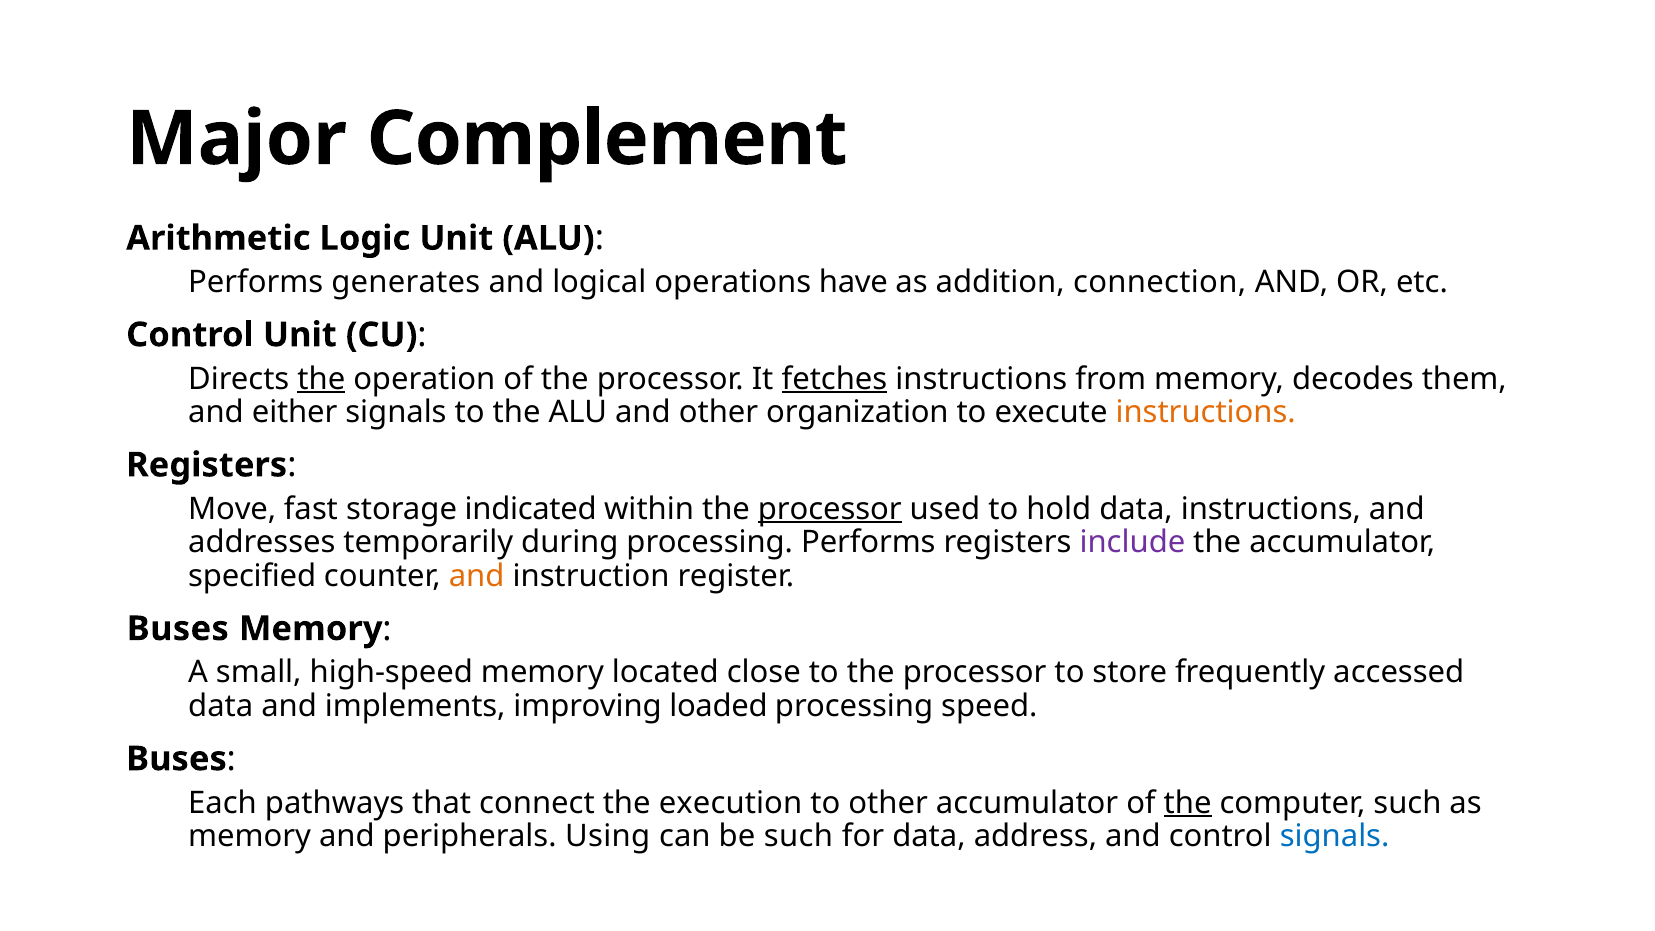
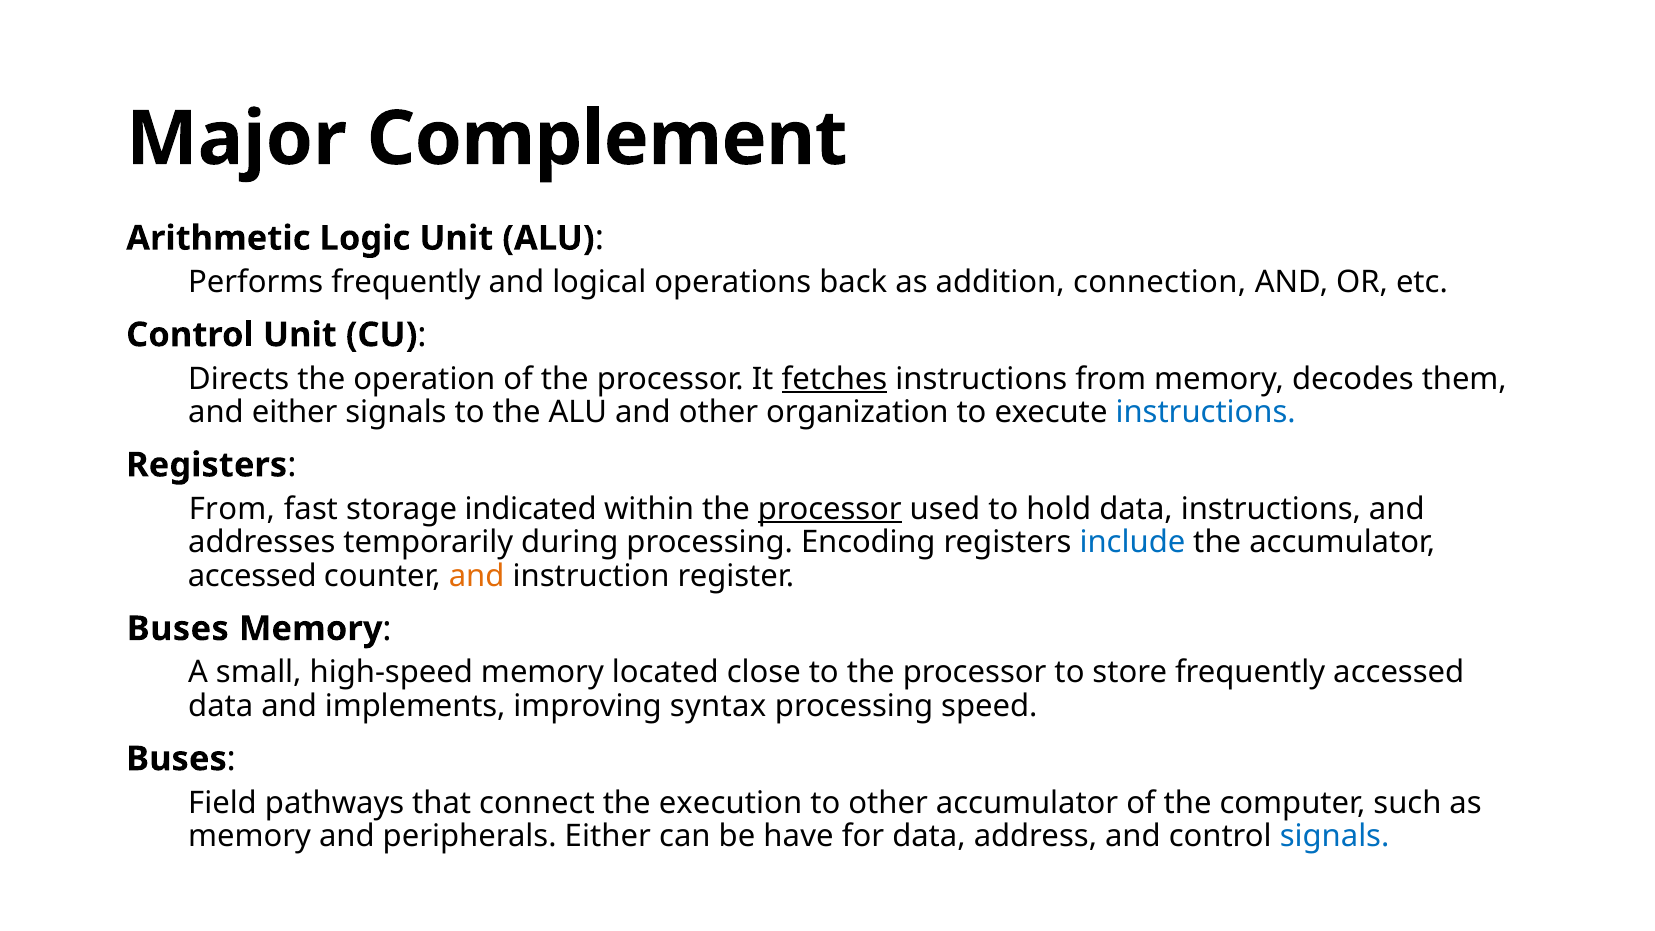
Performs generates: generates -> frequently (406, 282)
have: have -> back (853, 282)
the underline: present -> none (321, 379)
instructions colour: orange -> blue (1206, 412)
Move: Move -> From (232, 509)
processing Performs: Performs -> Encoding (868, 543)
include colour: purple -> blue (1132, 543)
specified: specified -> accessed (252, 576)
loaded: loaded -> syntax (718, 706)
Each: Each -> Field (223, 803)
the underline: present -> none (1188, 803)
peripherals Using: Using -> Either (608, 836)
be such: such -> have (799, 836)
